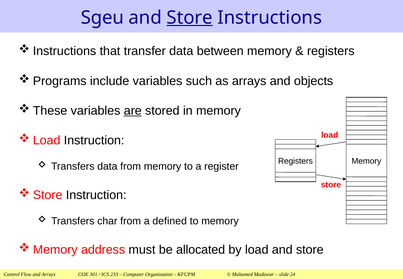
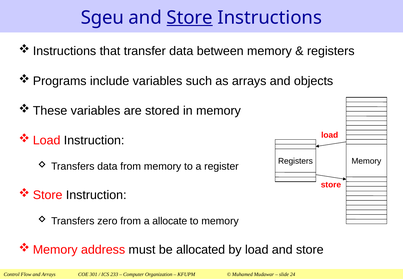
are underline: present -> none (133, 111)
char: char -> zero (107, 221)
defined: defined -> allocate (170, 221)
